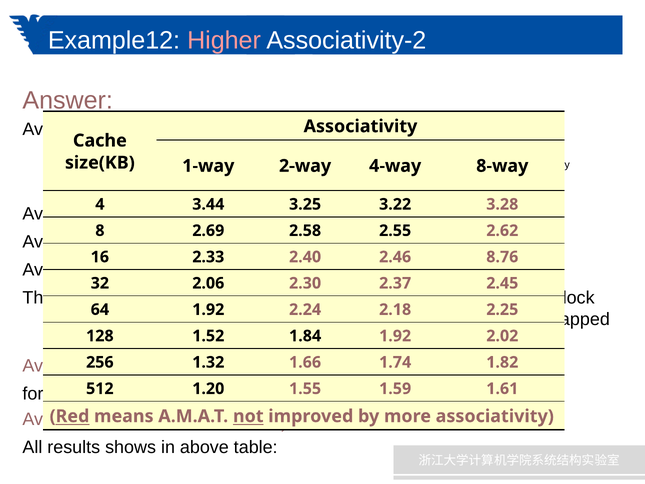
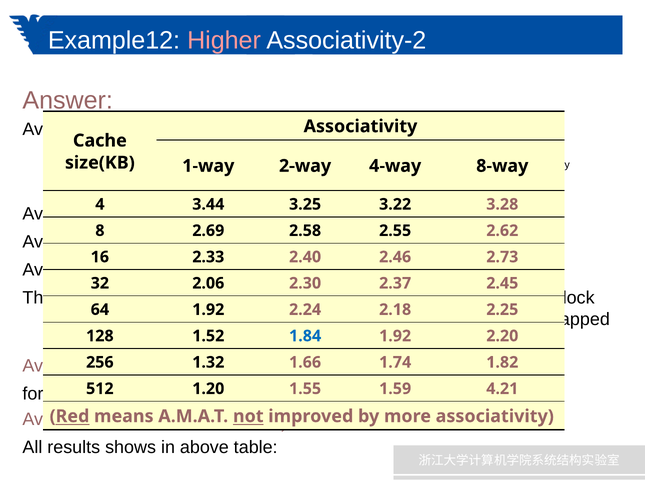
8.76: 8.76 -> 2.73 (502, 257)
1.84 colour: black -> blue (305, 336)
2.02: 2.02 -> 2.20 (502, 336)
1.61: 1.61 -> 4.21 (502, 388)
